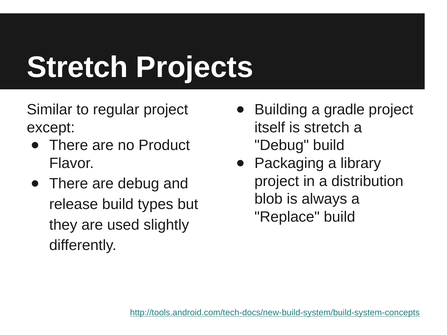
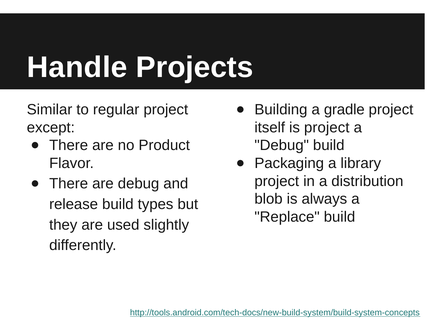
Stretch: Stretch -> Handle (77, 68)
is stretch: stretch -> project (327, 128)
